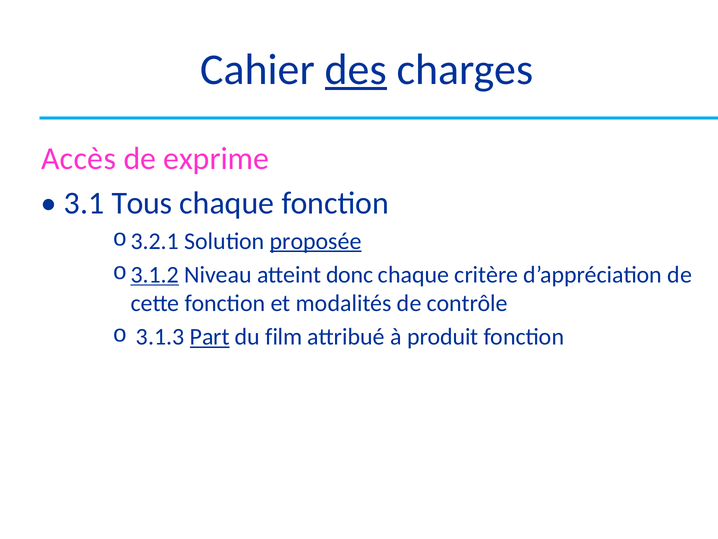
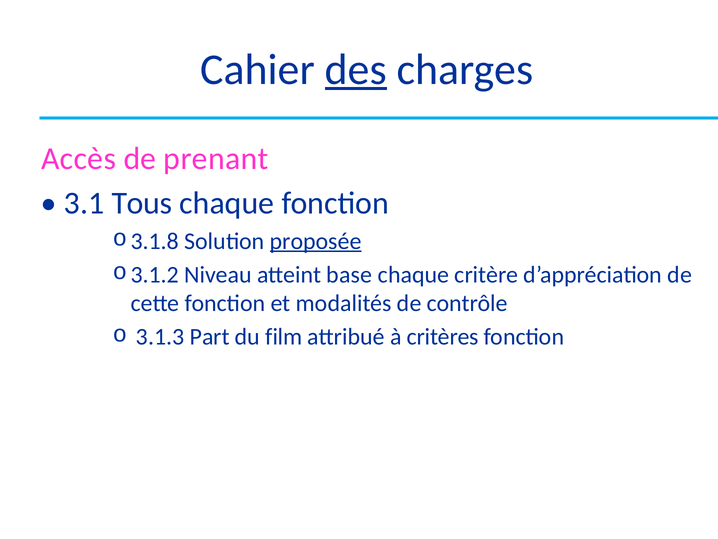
exprime: exprime -> prenant (216, 159)
3.2.1: 3.2.1 -> 3.1.8 (155, 241)
3.1.2 underline: present -> none (155, 274)
donc: donc -> base (349, 274)
Part underline: present -> none (210, 337)
produit: produit -> critères (443, 337)
